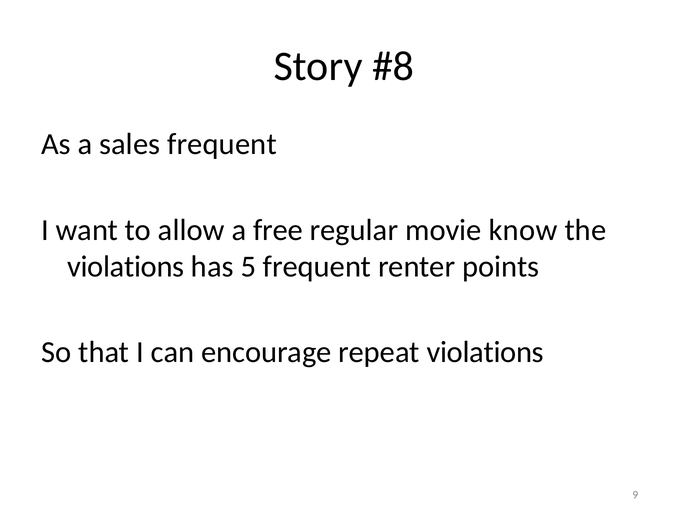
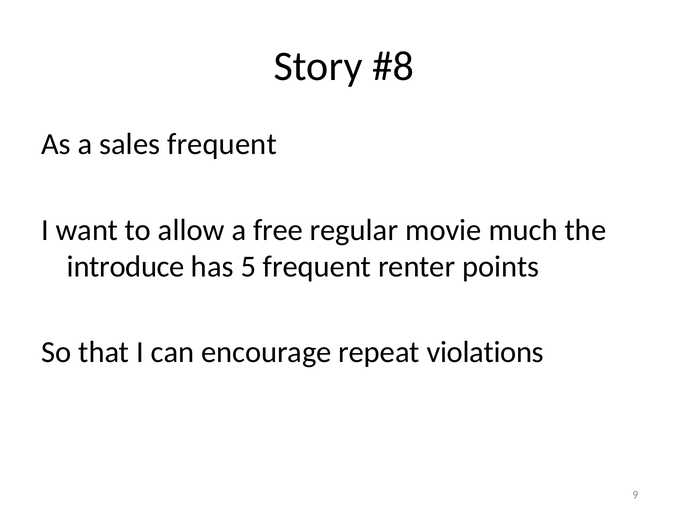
know: know -> much (523, 230)
violations: violations -> introduce (126, 267)
